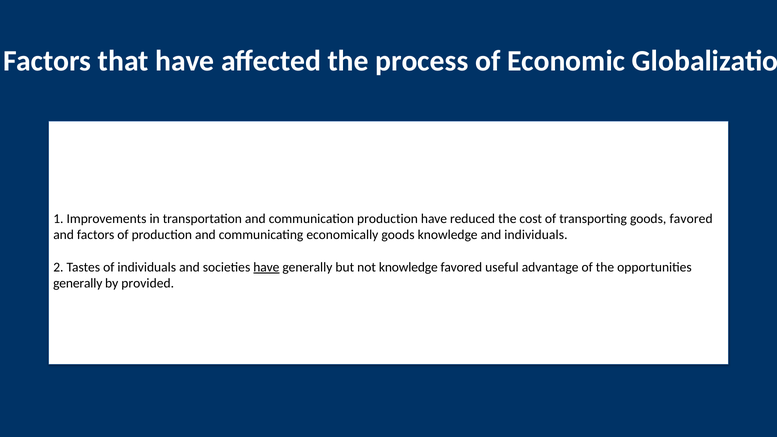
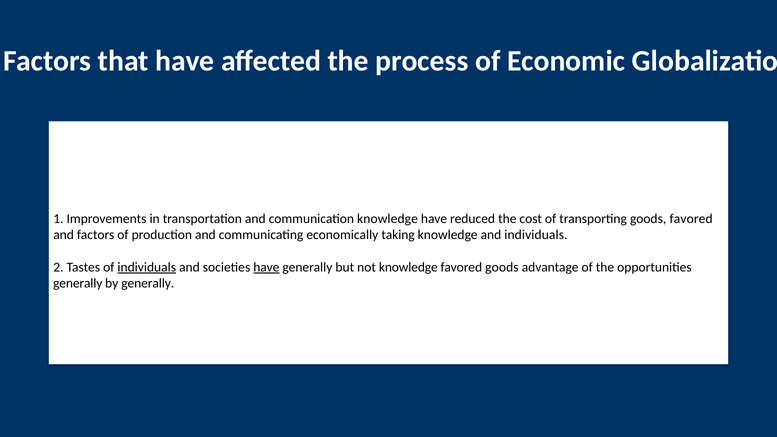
communication production: production -> knowledge (387, 219)
economically goods: goods -> taking (398, 235)
individuals underline: none -> present (147, 267)
favored useful: useful -> goods (502, 267)
by provided: provided -> generally (148, 283)
